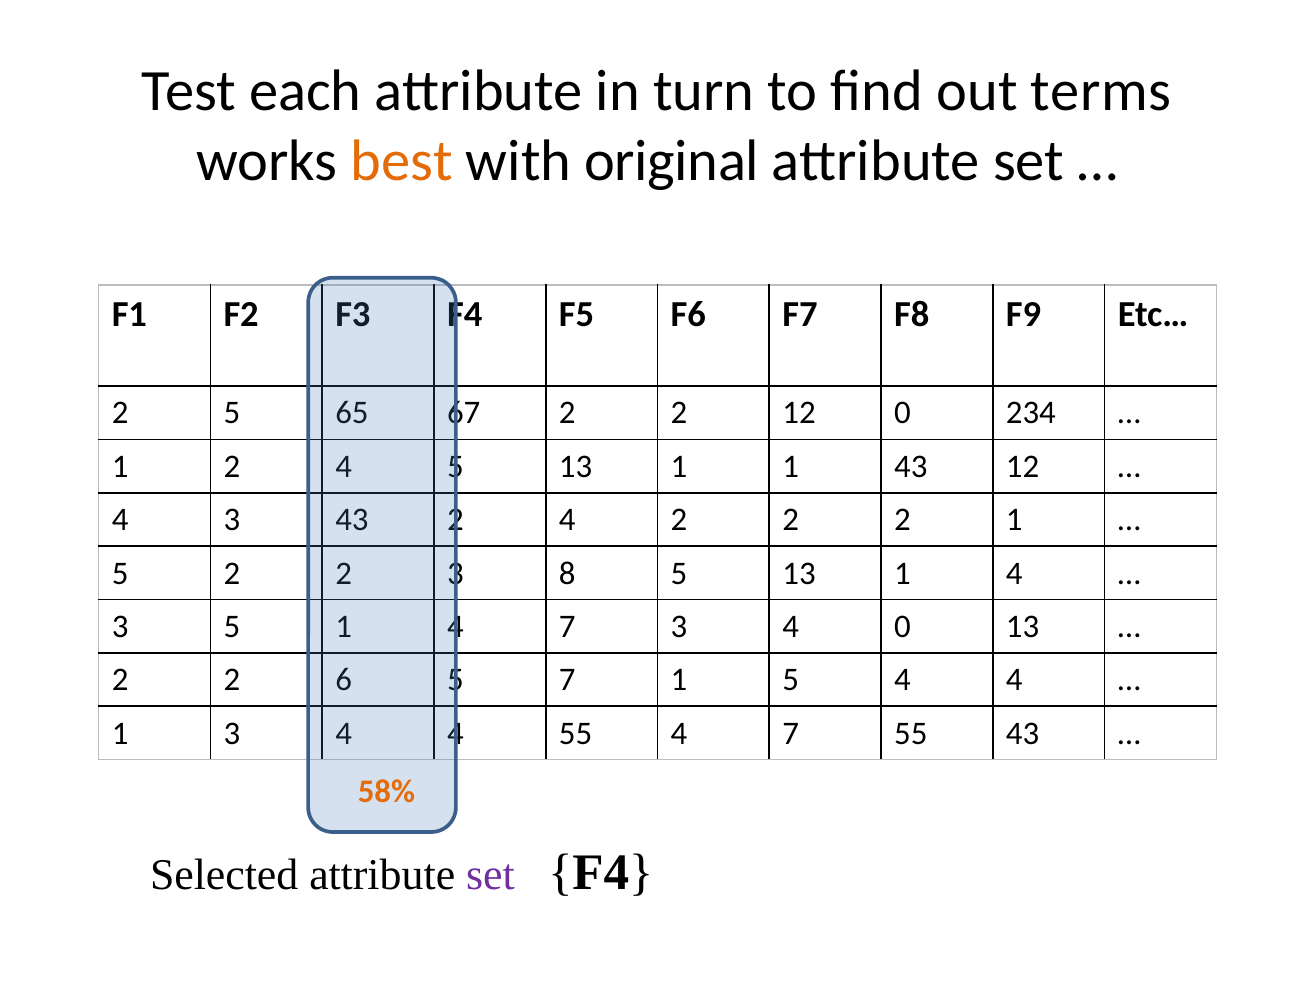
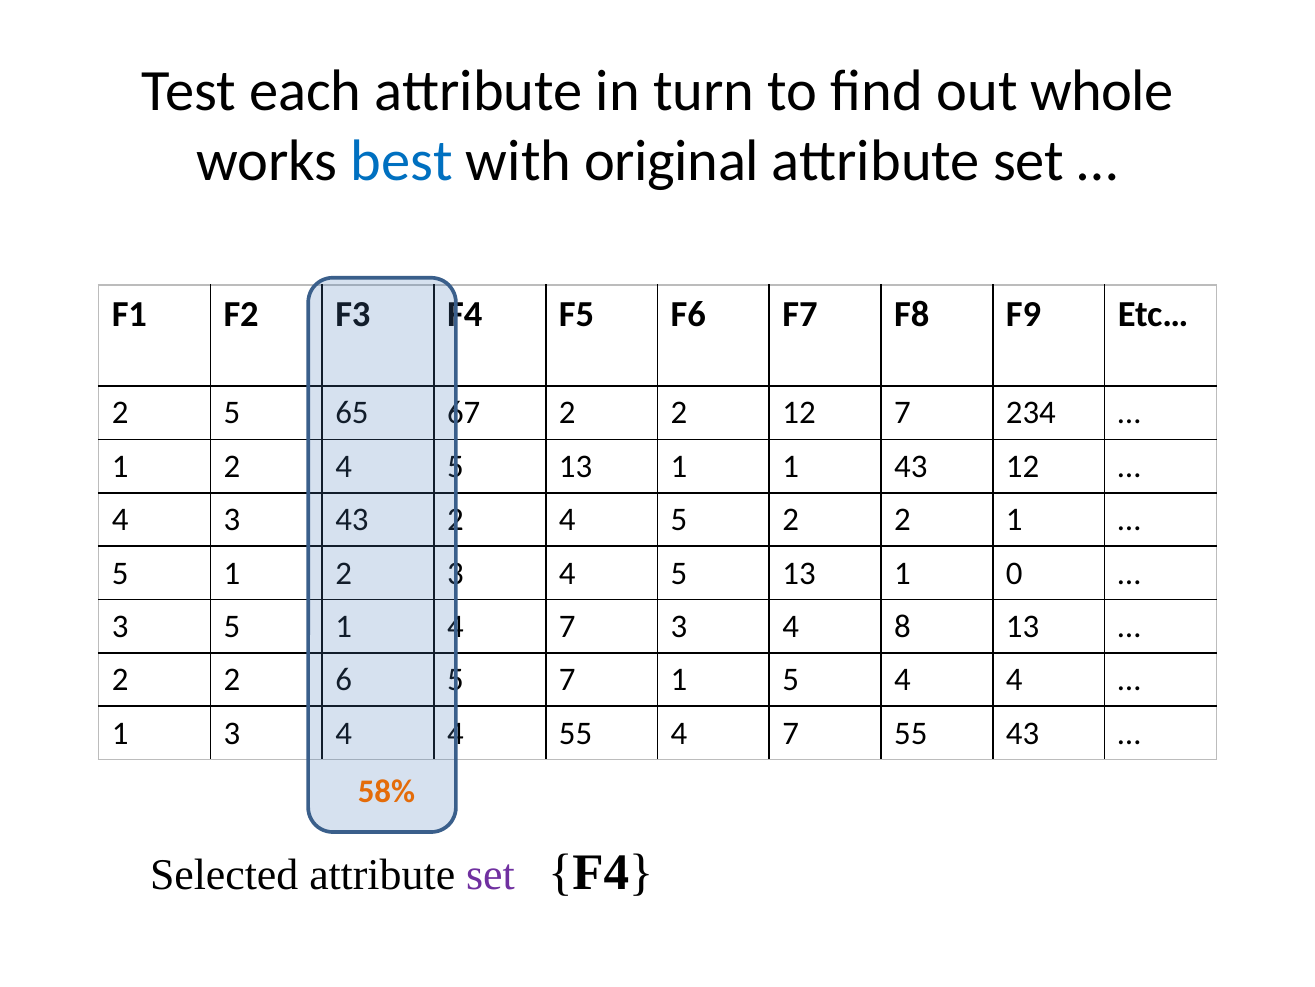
terms: terms -> whole (1102, 91)
best colour: orange -> blue (402, 161)
12 0: 0 -> 7 (903, 413)
2: 2 -> 5 (679, 519)
2: 2 -> 1 (232, 573)
8: 8 -> 4 (567, 573)
13 1 4: 4 -> 0 (1014, 573)
4 0: 0 -> 8 (903, 626)
